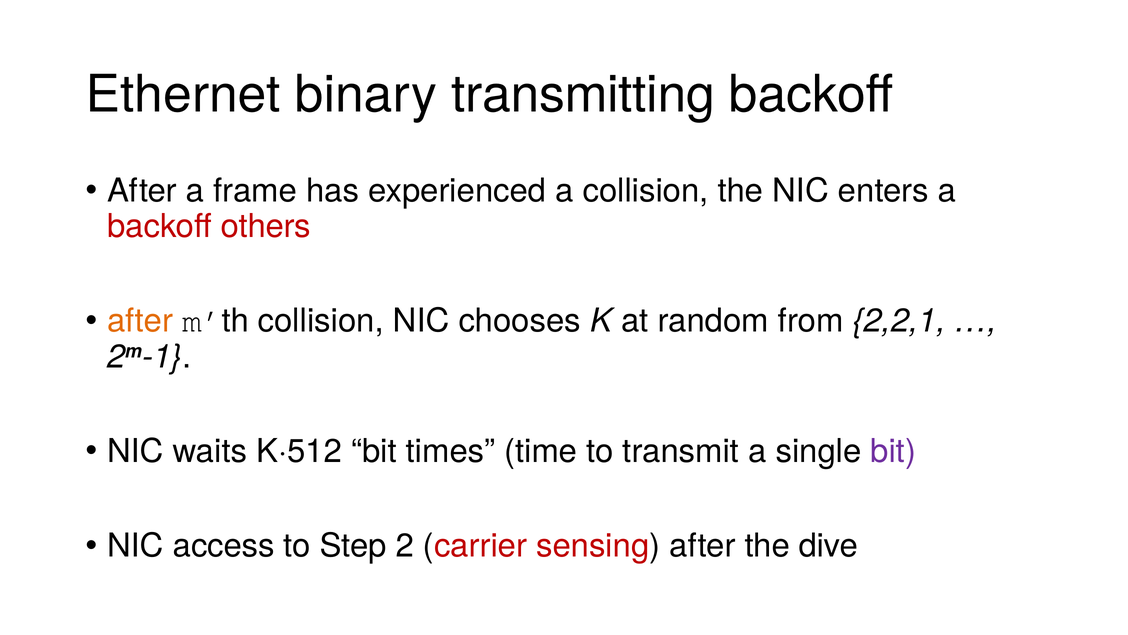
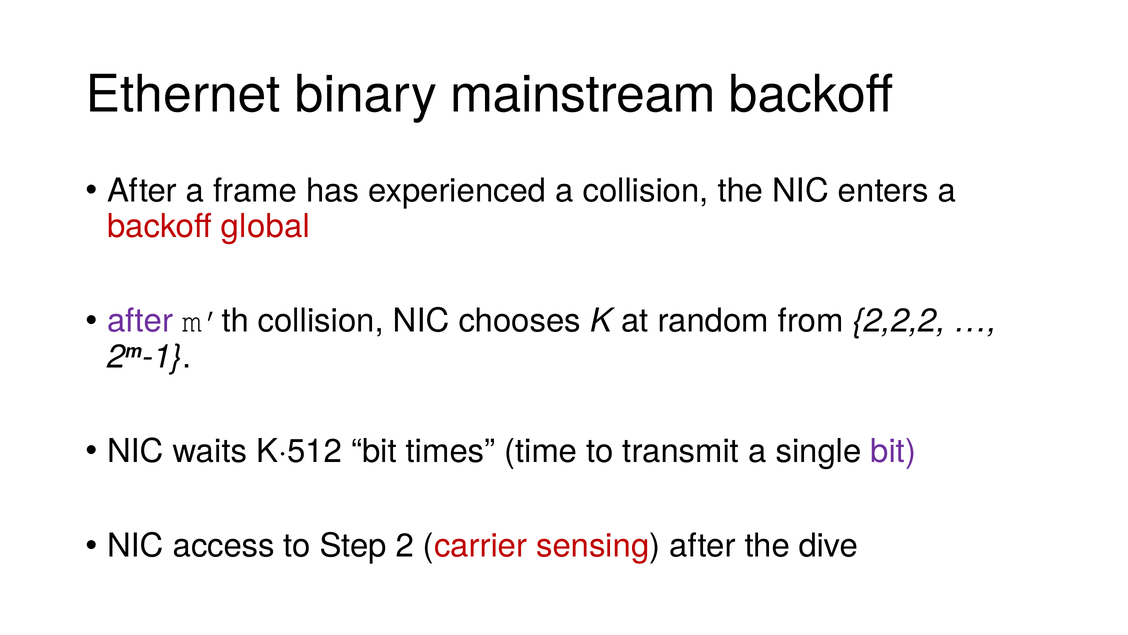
transmitting: transmitting -> mainstream (583, 95)
others: others -> global (265, 226)
after colour: orange -> purple (140, 321)
2,2,1: 2,2,1 -> 2,2,2 (899, 321)
